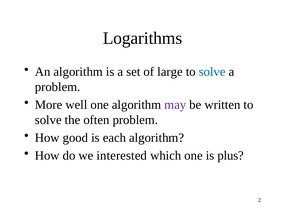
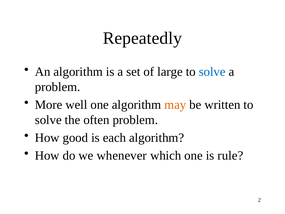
Logarithms: Logarithms -> Repeatedly (142, 38)
may colour: purple -> orange (175, 105)
interested: interested -> whenever (122, 155)
plus: plus -> rule (230, 155)
